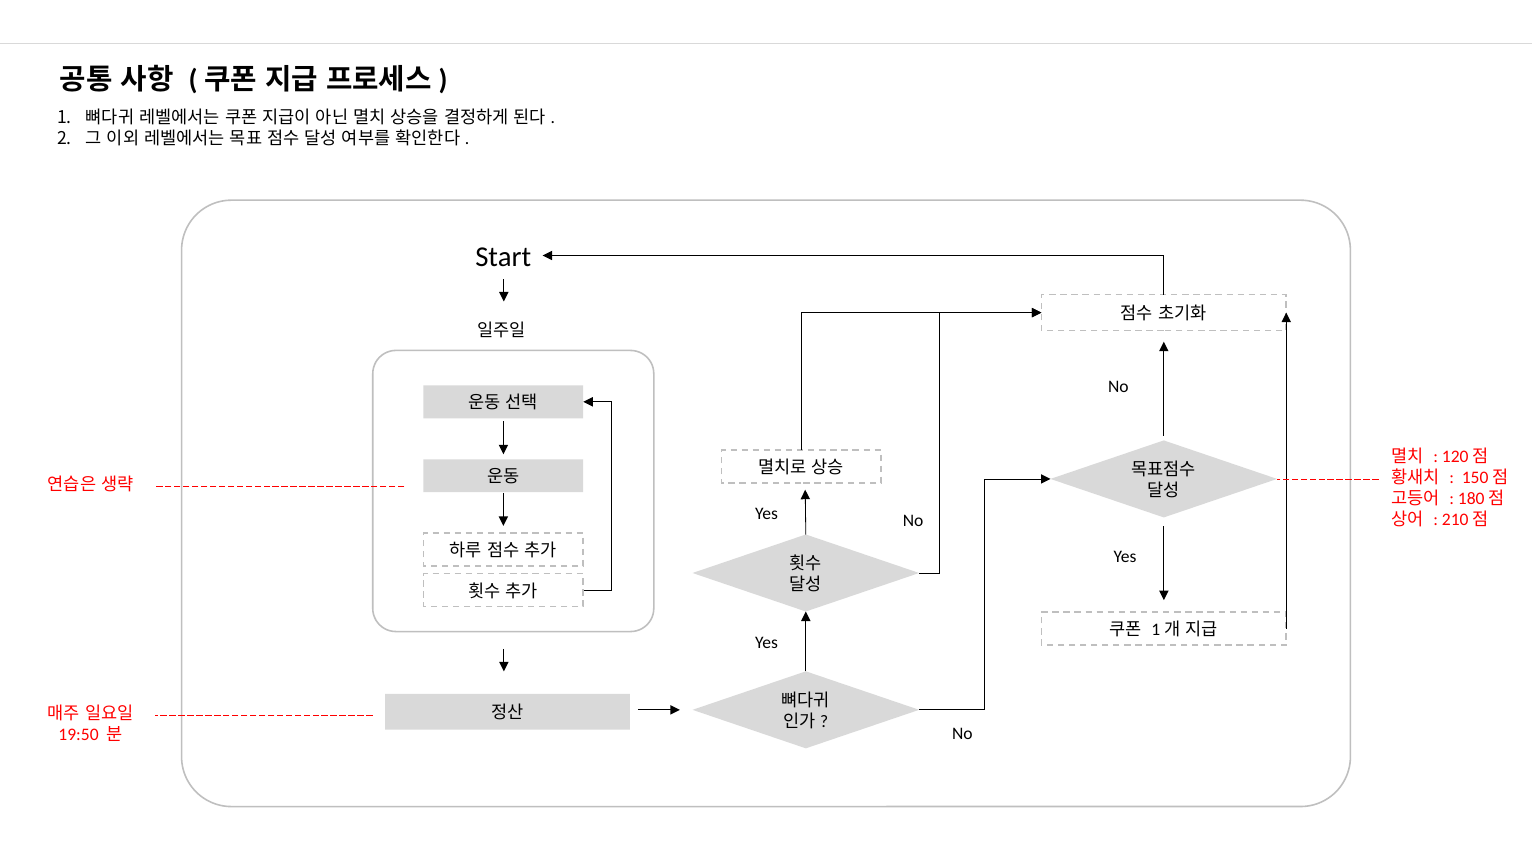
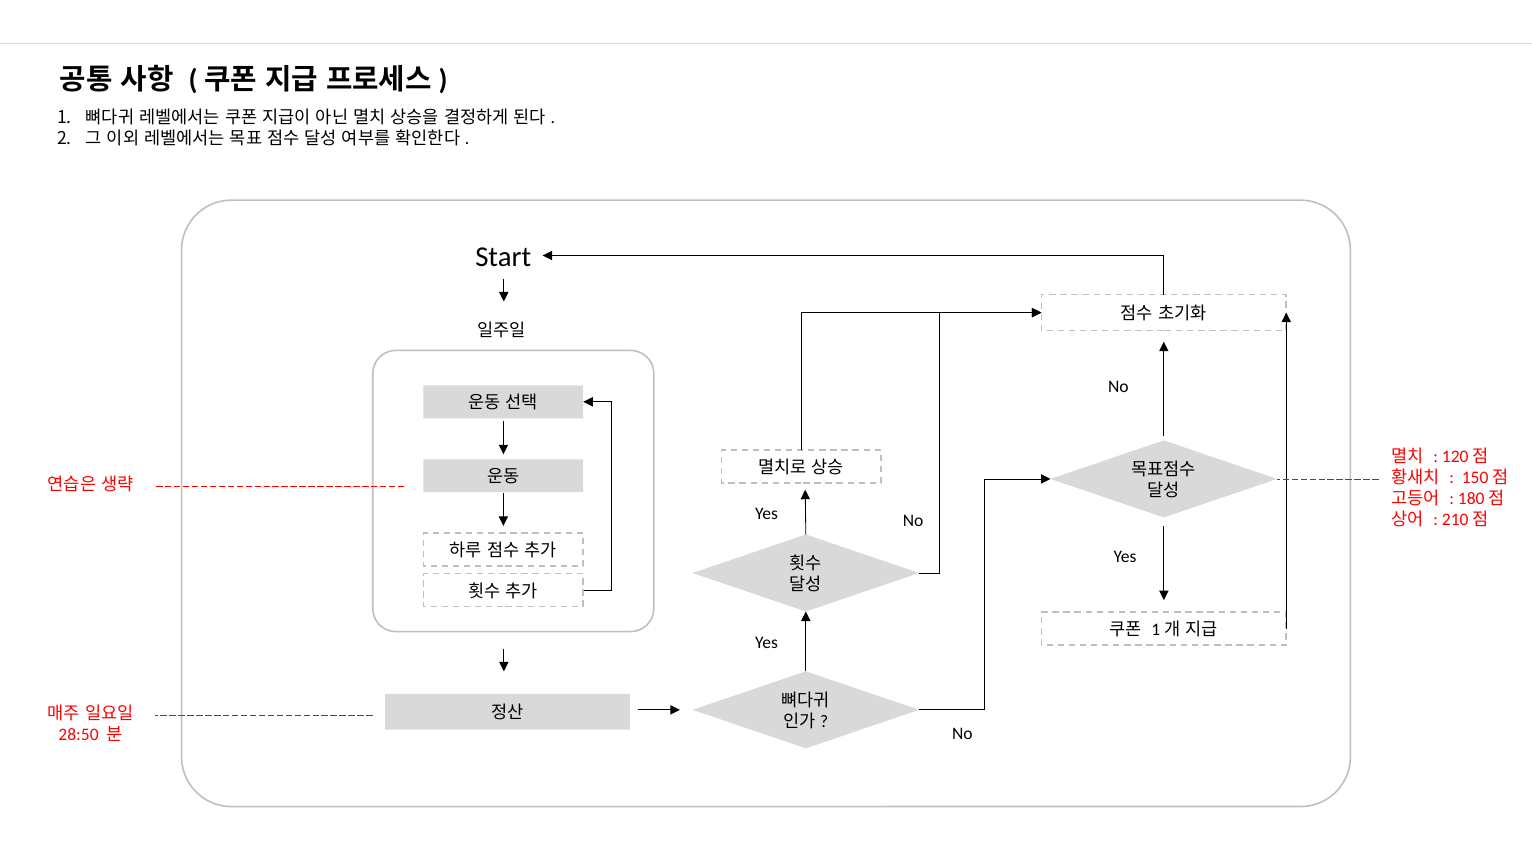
19:50: 19:50 -> 28:50 (79, 734)
